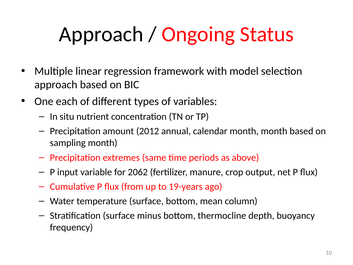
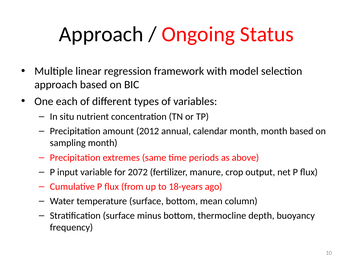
2062: 2062 -> 2072 (138, 172)
19-years: 19-years -> 18-years (186, 186)
